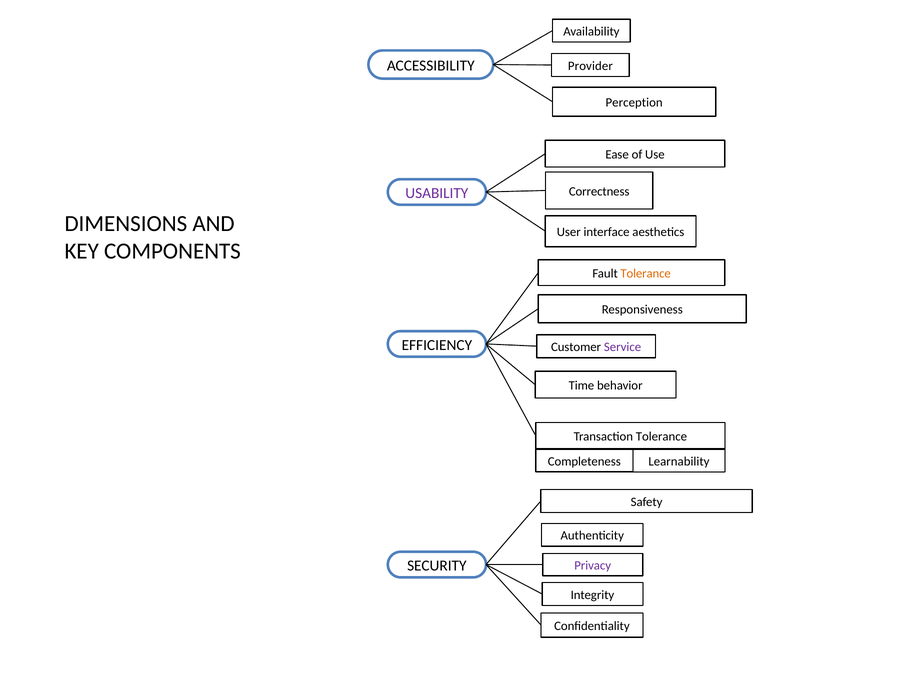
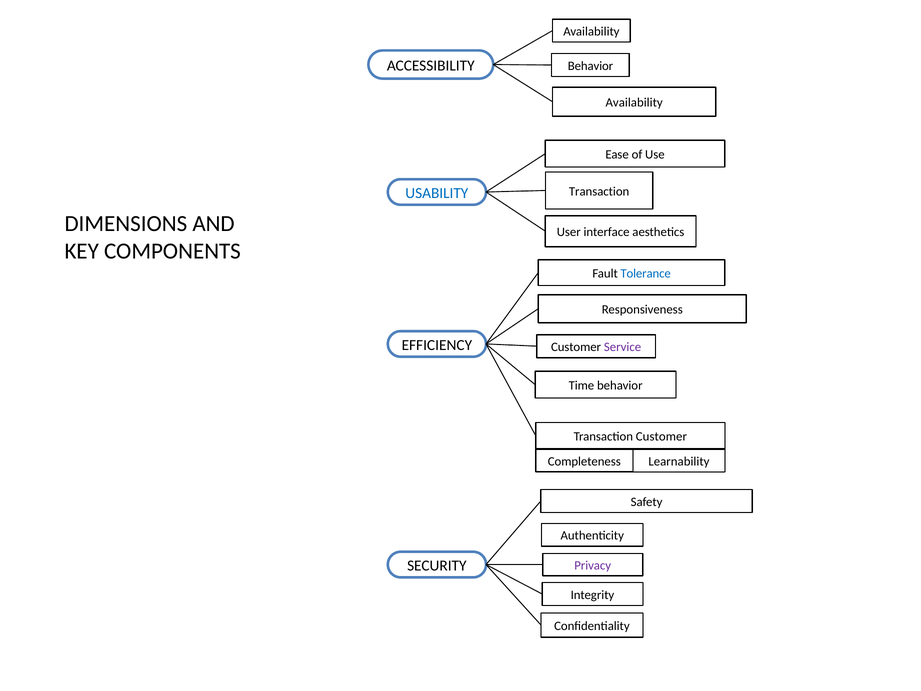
Provider: Provider -> Behavior (591, 66)
Perception: Perception -> Availability (634, 103)
Correctness: Correctness -> Transaction (599, 191)
USABILITY colour: purple -> blue (437, 193)
Tolerance colour: orange -> blue (646, 273)
Transaction Tolerance: Tolerance -> Customer (661, 436)
